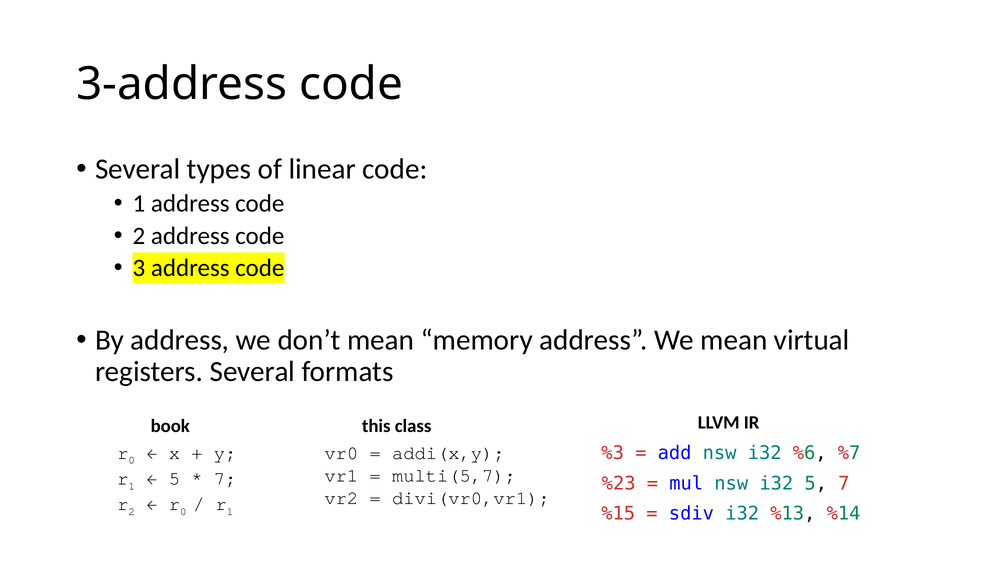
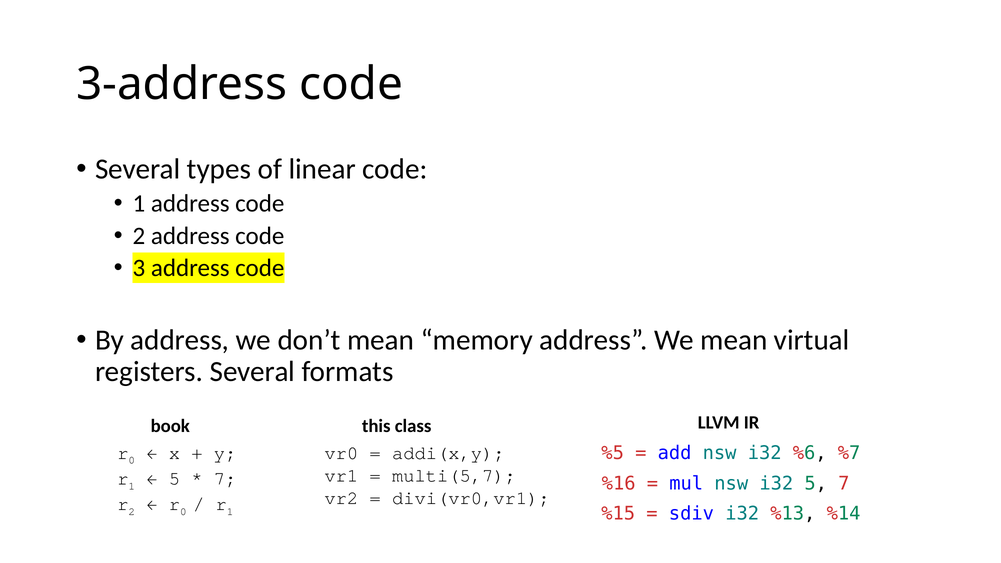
%3: %3 -> %5 (613, 453)
%23: %23 -> %16 (619, 483)
